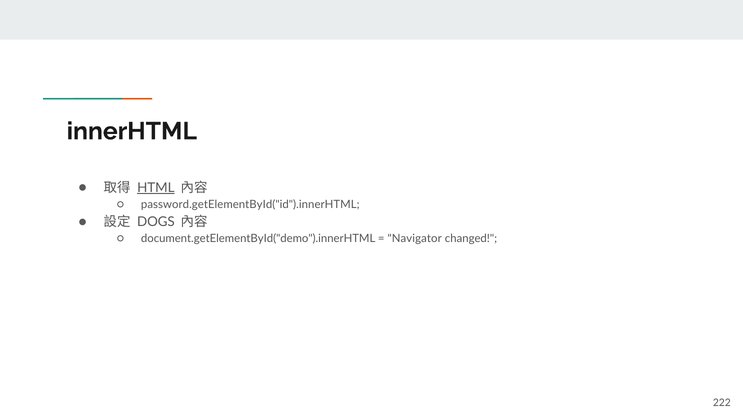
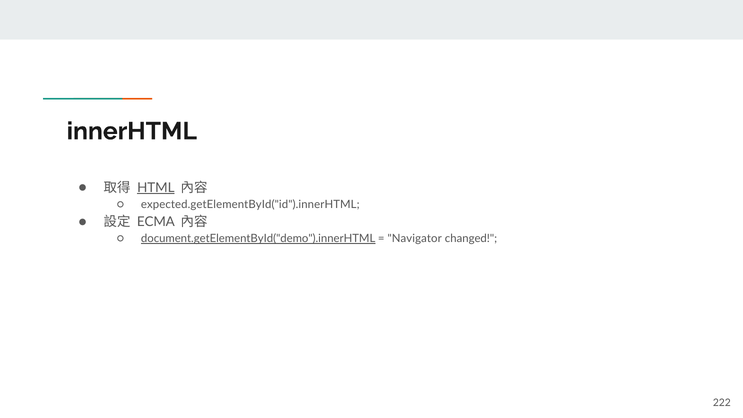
password.getElementById("id").innerHTML: password.getElementById("id").innerHTML -> expected.getElementById("id").innerHTML (250, 204)
DOGS: DOGS -> ECMA (156, 222)
document.getElementById("demo").innerHTML underline: none -> present (258, 239)
